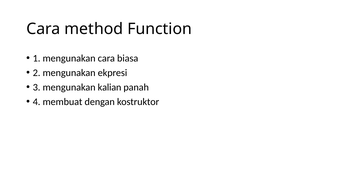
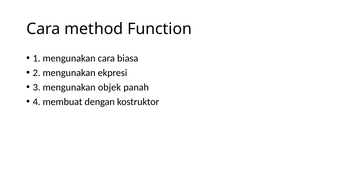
kalian: kalian -> objek (109, 87)
